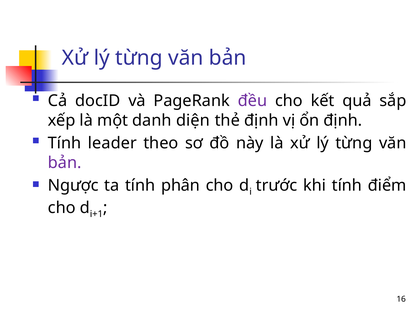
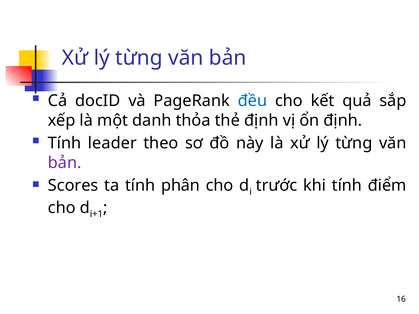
đều colour: purple -> blue (252, 101)
diện: diện -> thỏa (193, 120)
Ngược: Ngược -> Scores (73, 186)
